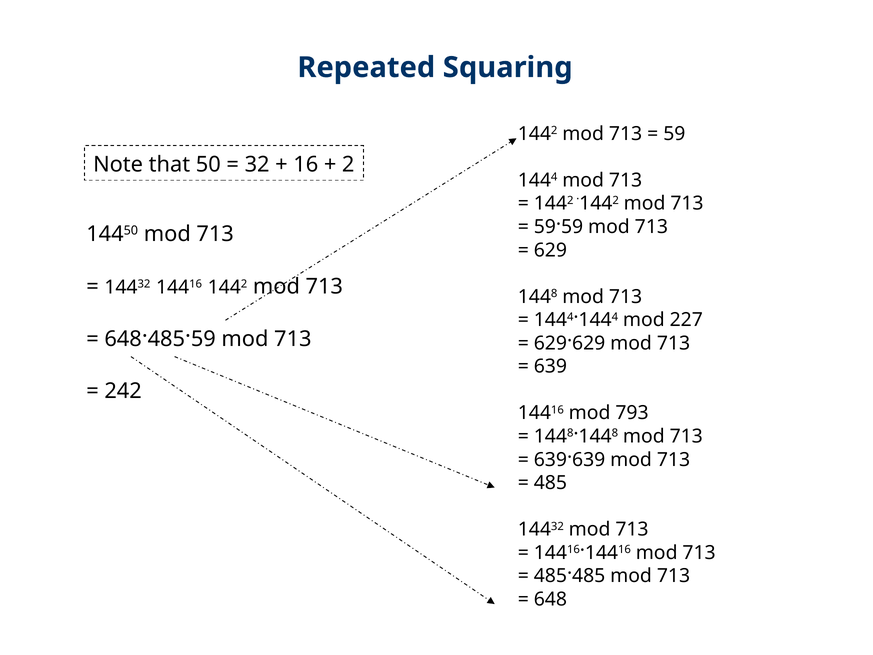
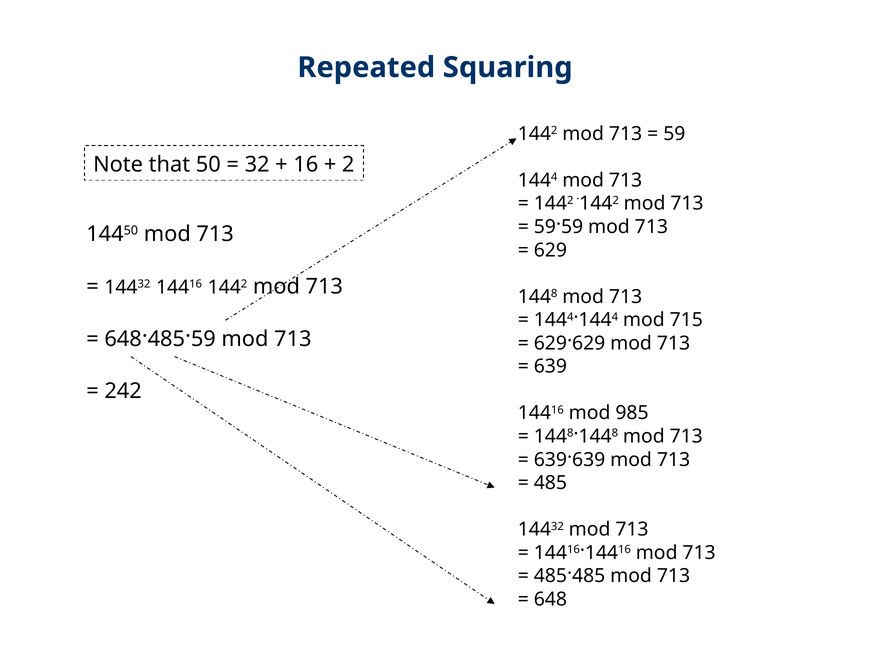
227: 227 -> 715 (686, 320)
793: 793 -> 985 (632, 413)
